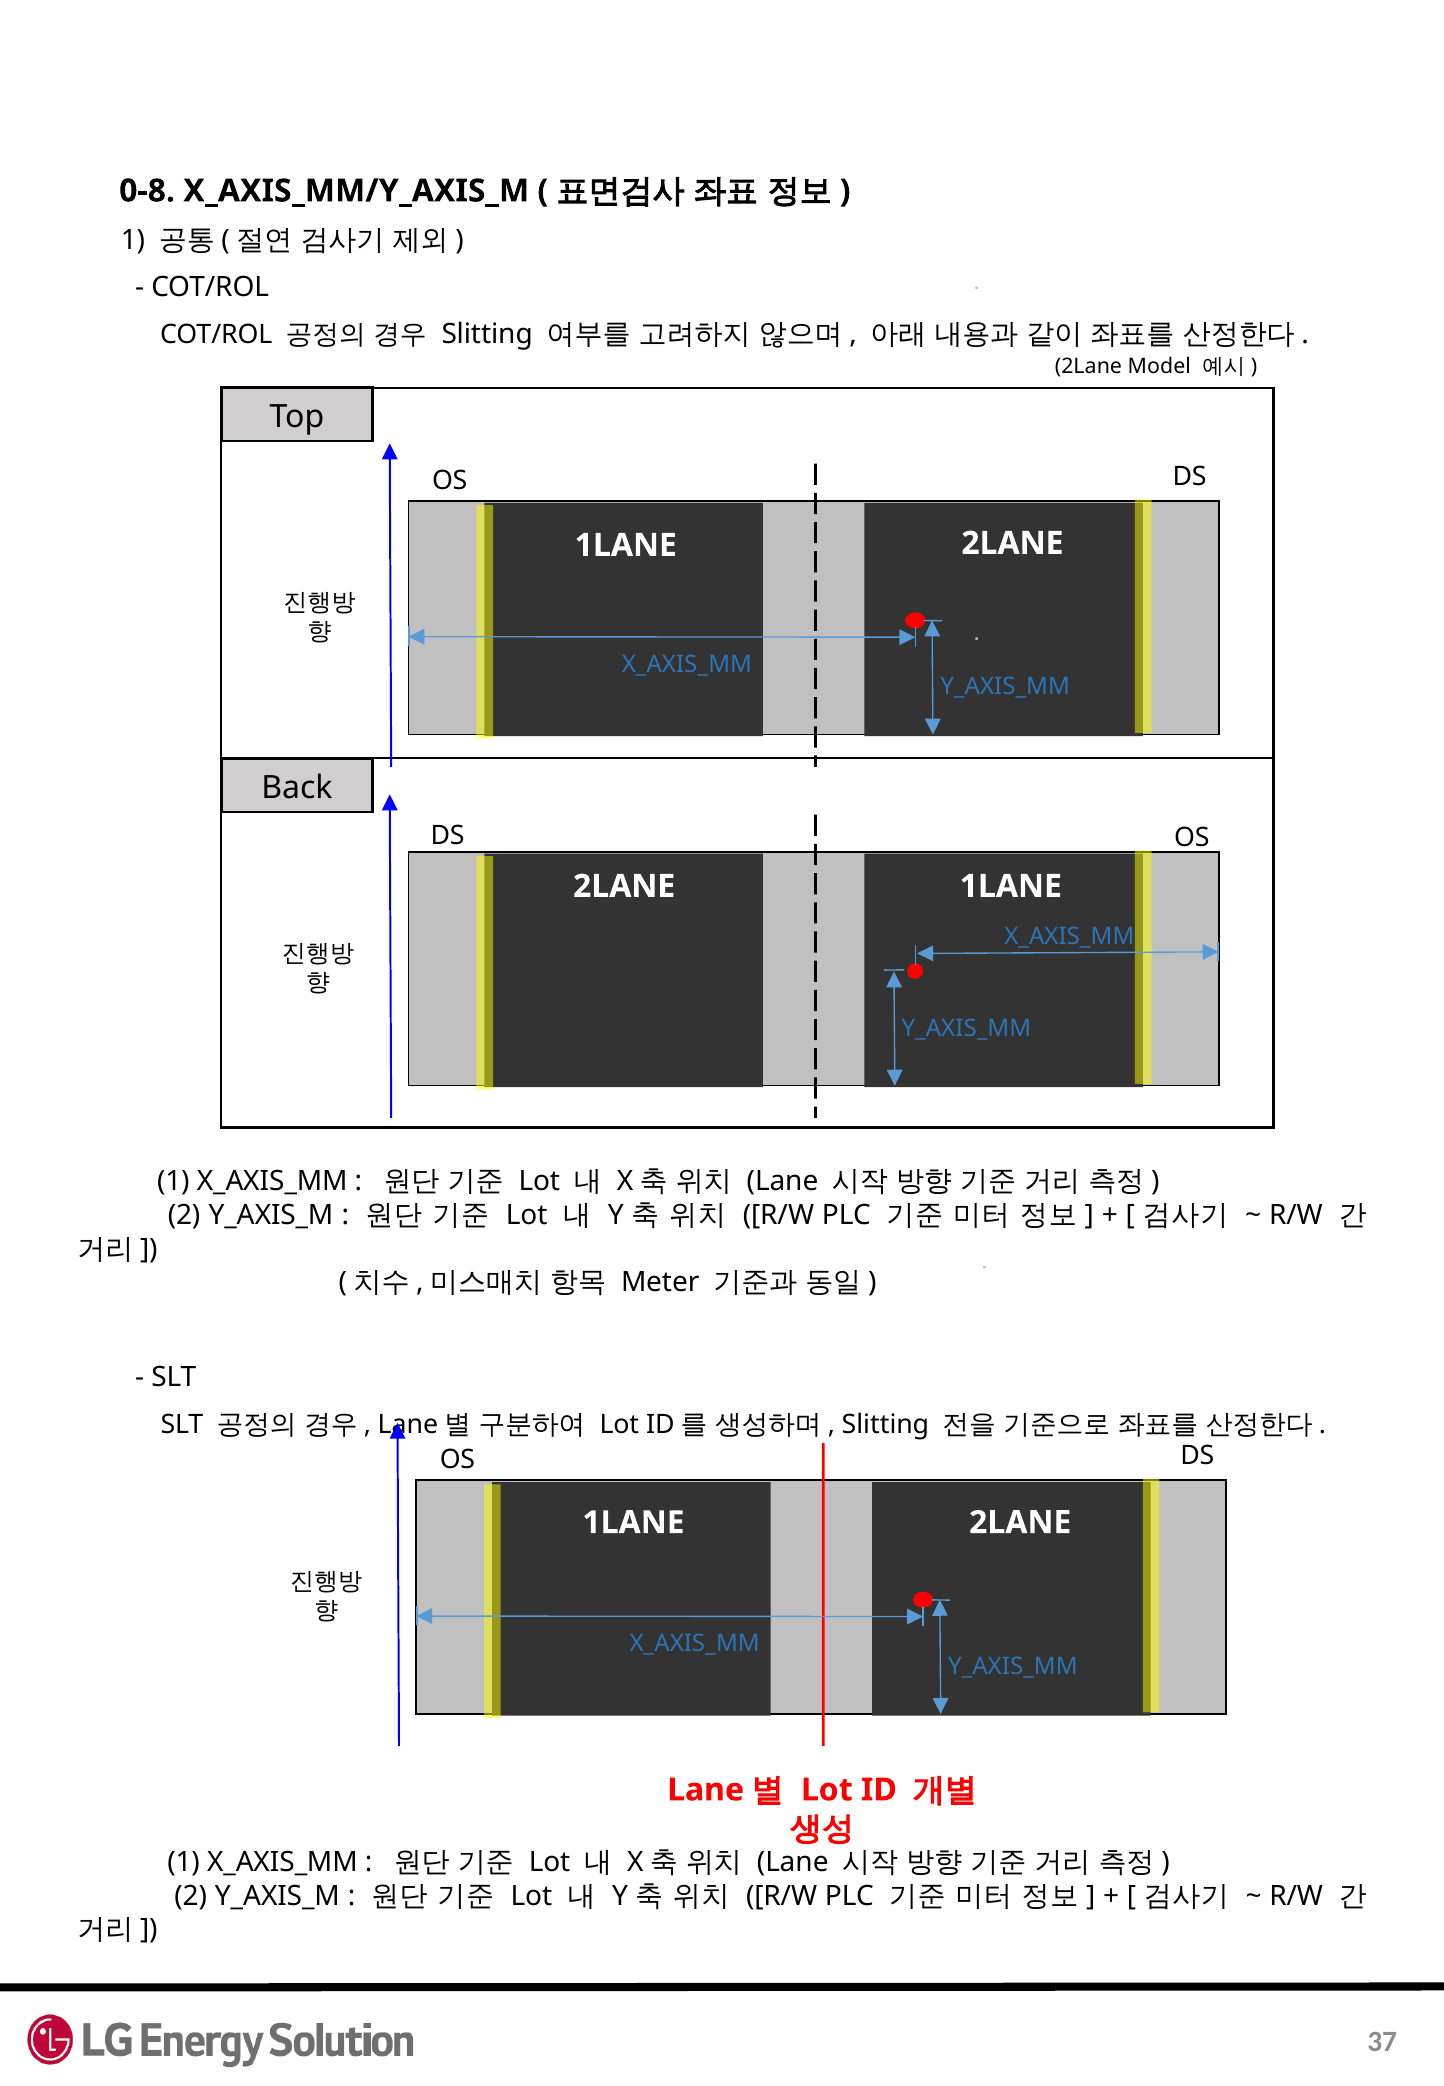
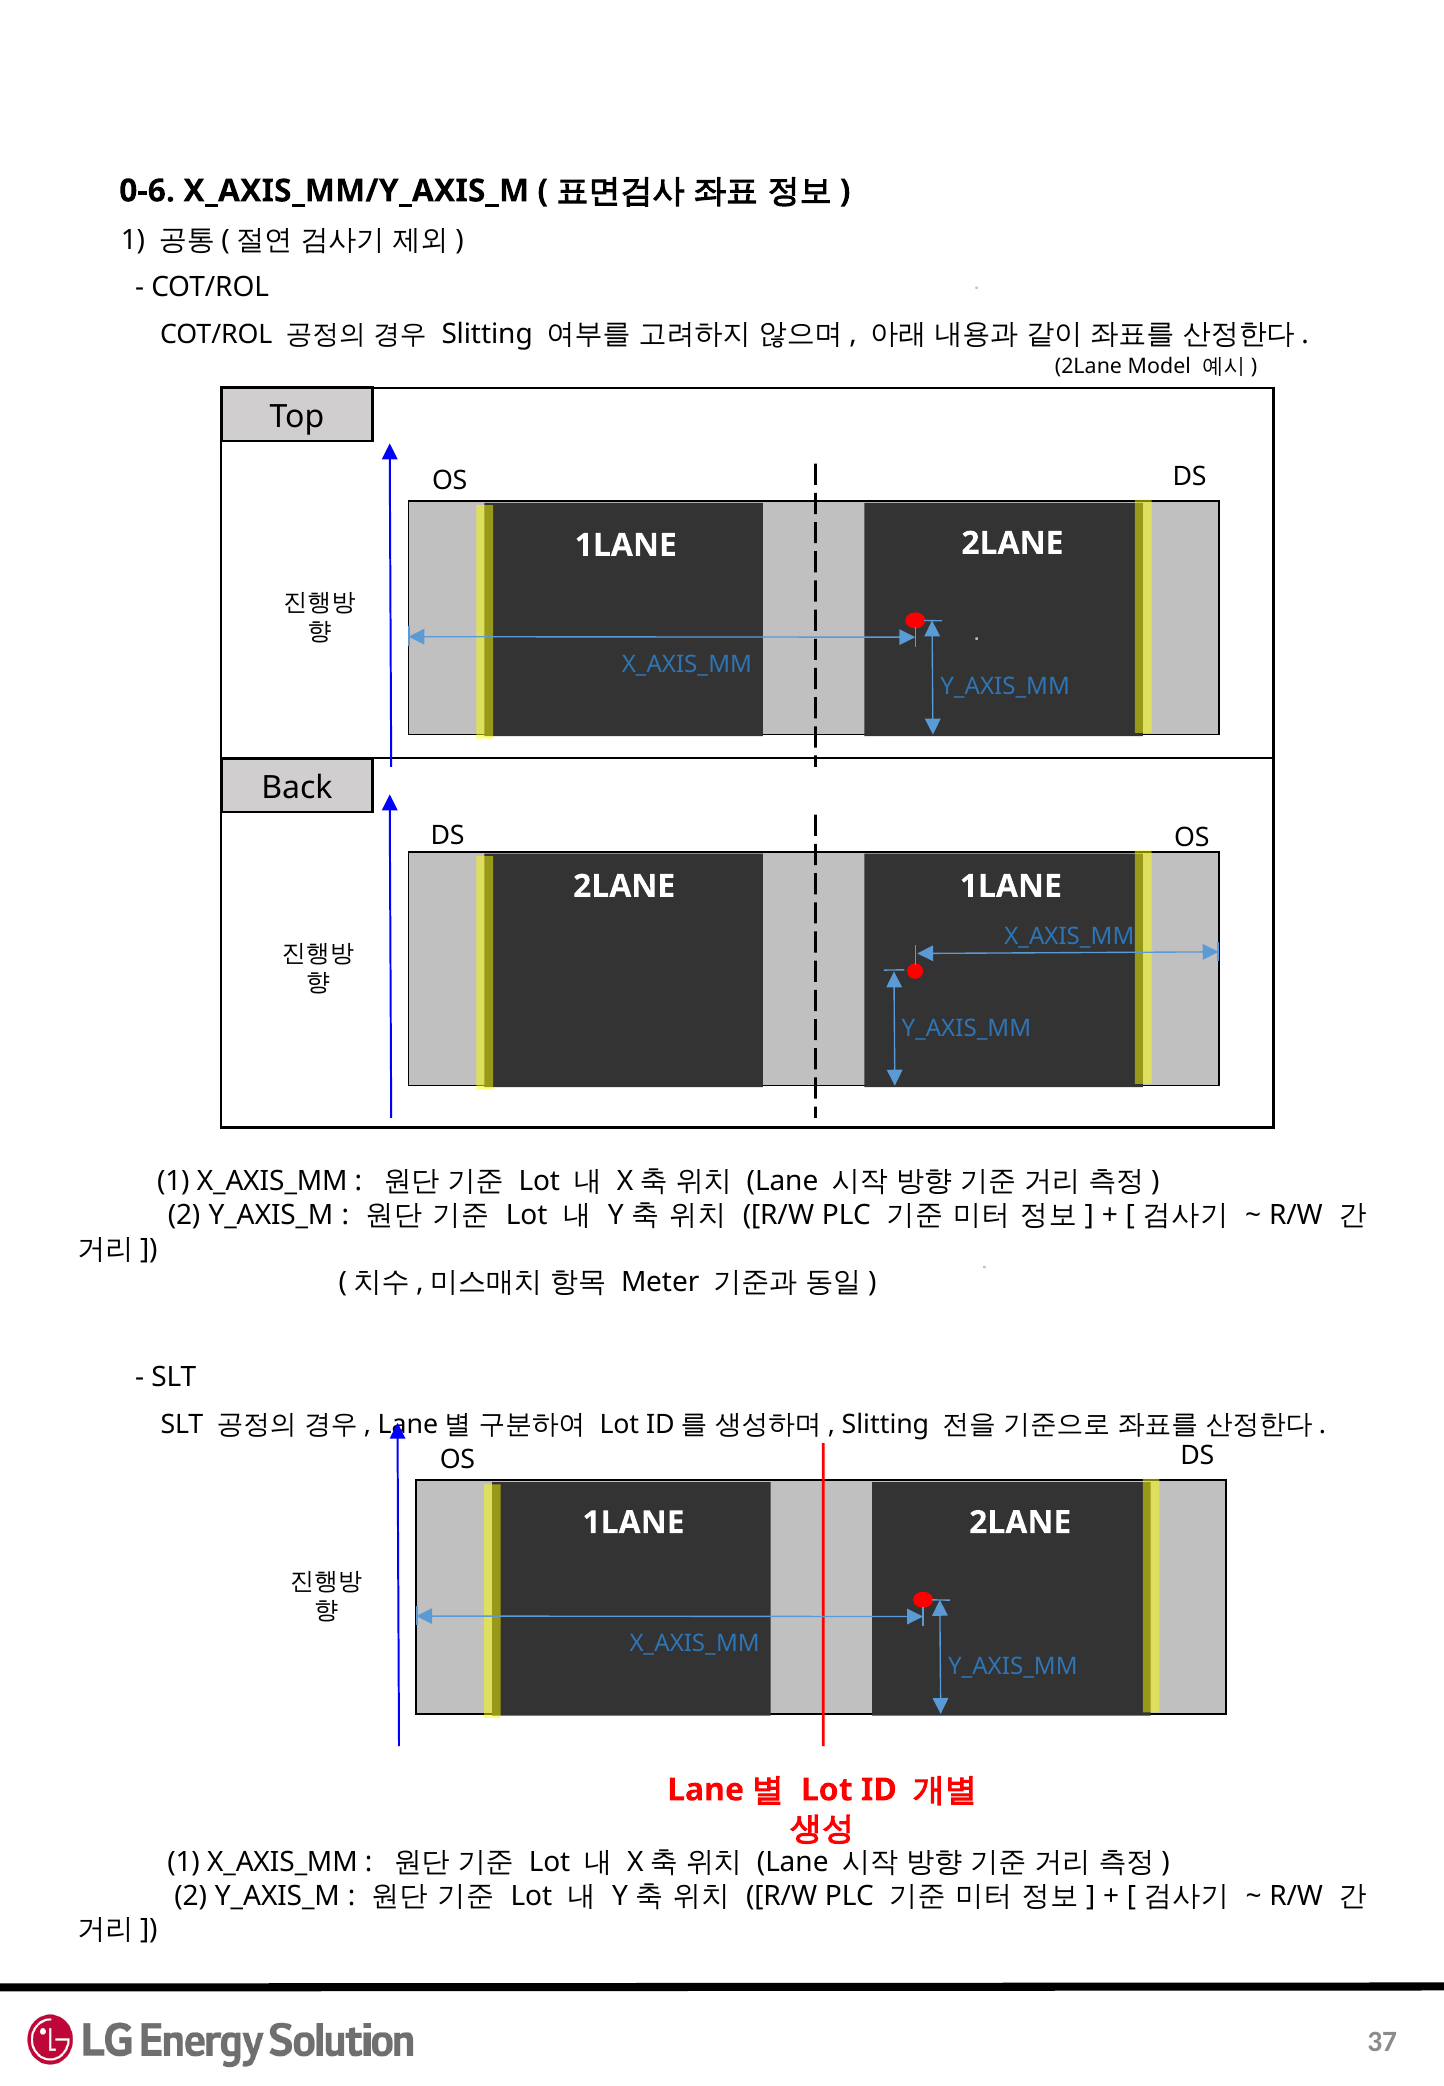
0-8: 0-8 -> 0-6 (147, 191)
